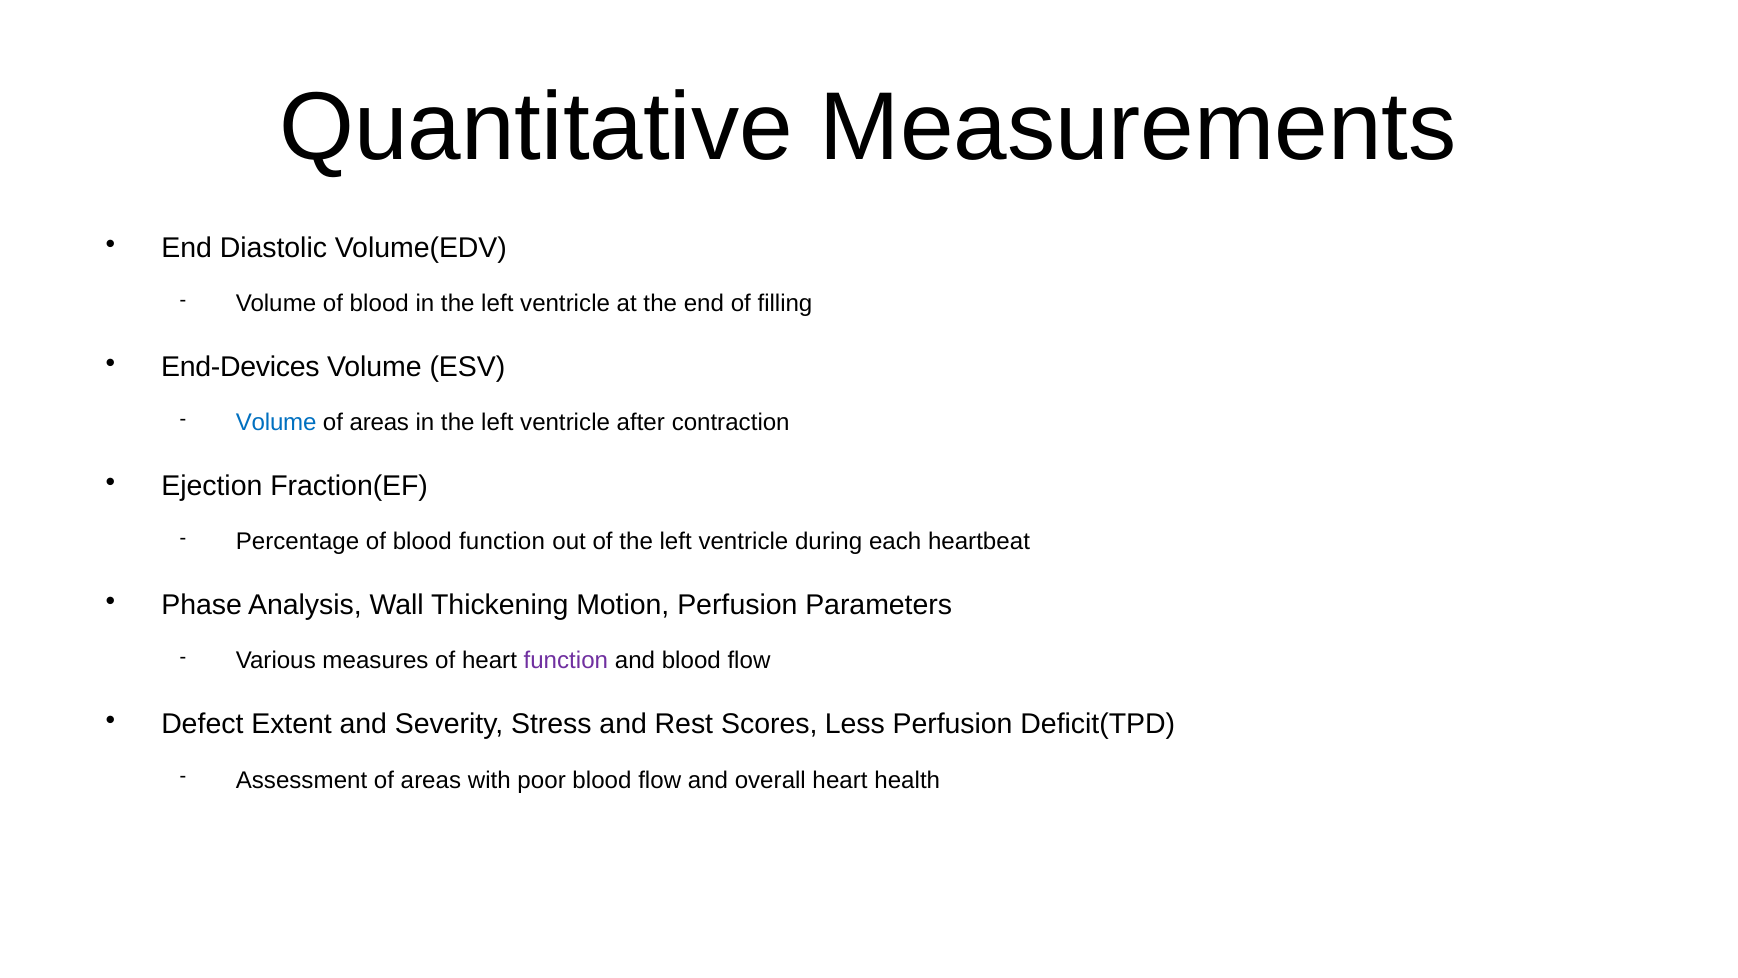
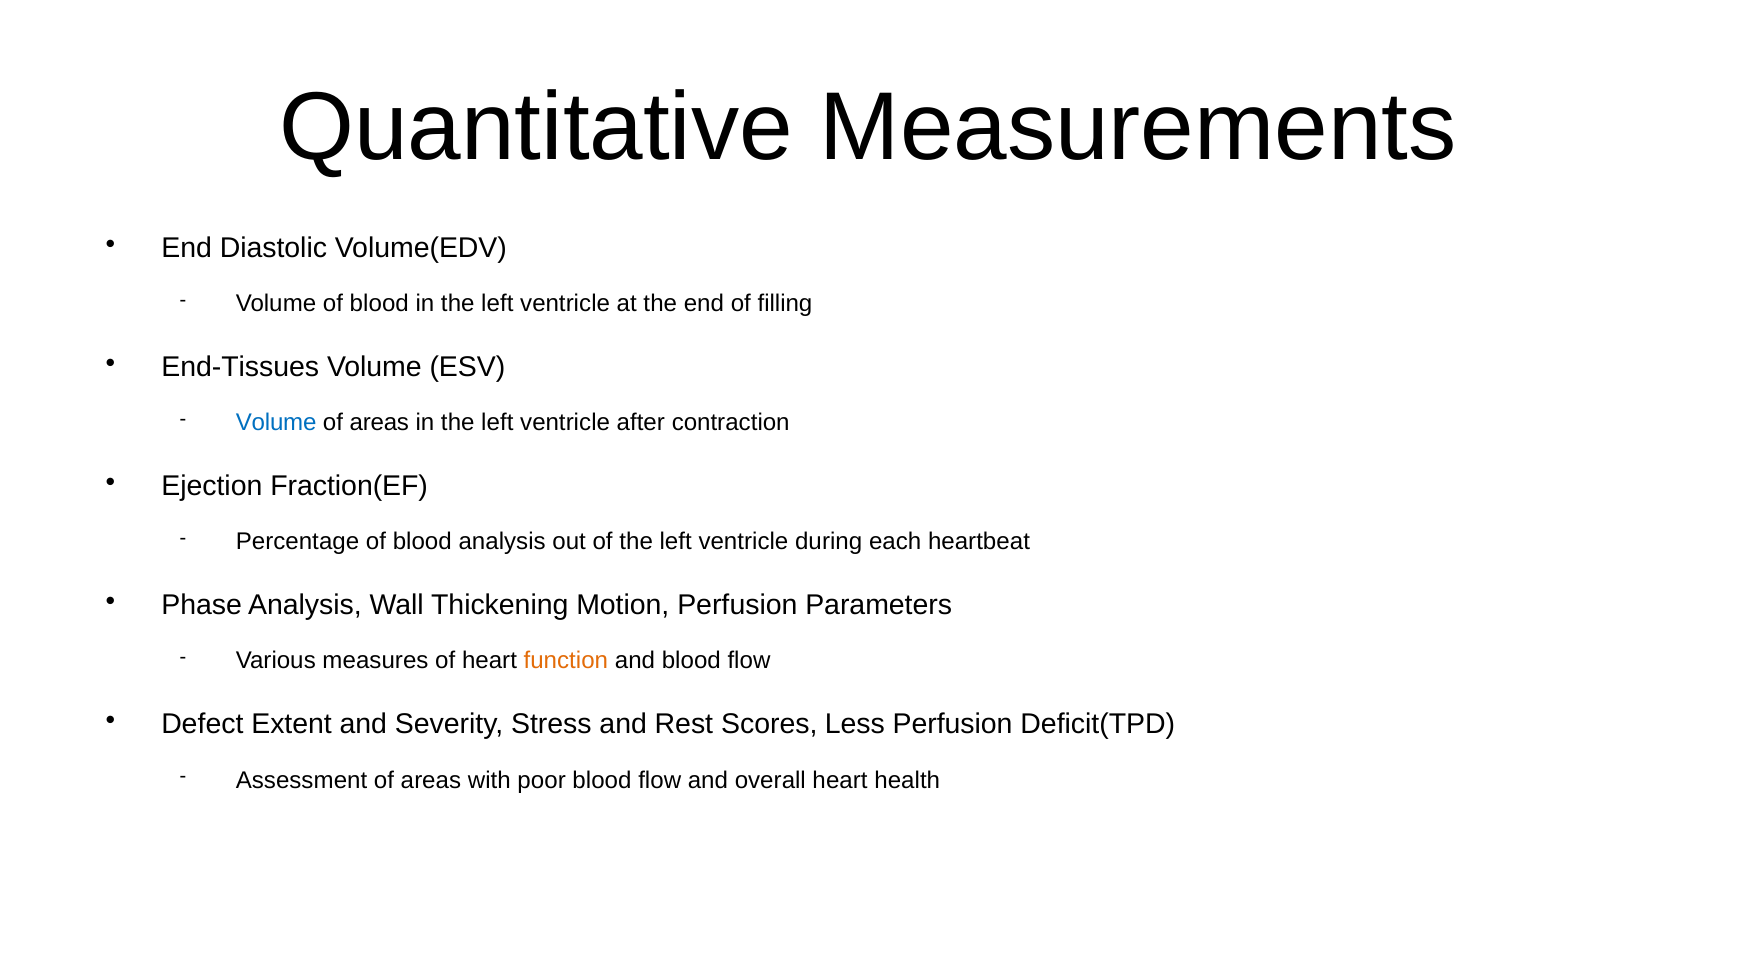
End-Devices: End-Devices -> End-Tissues (240, 367)
blood function: function -> analysis (502, 542)
function colour: purple -> orange (566, 661)
